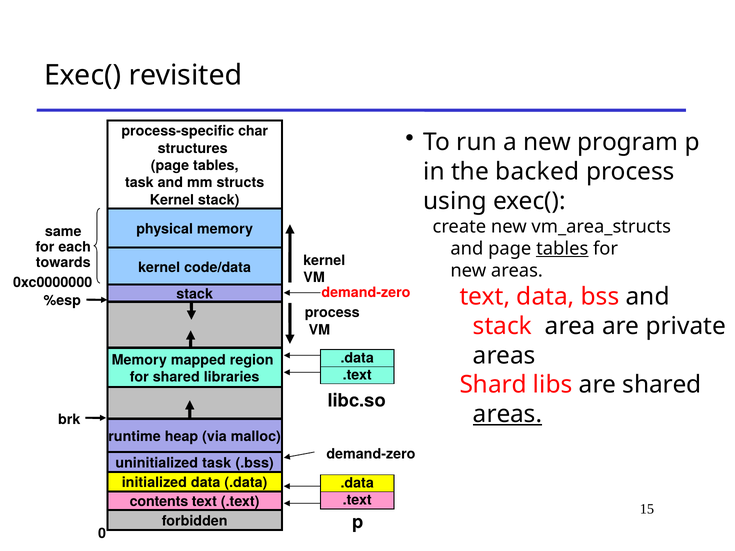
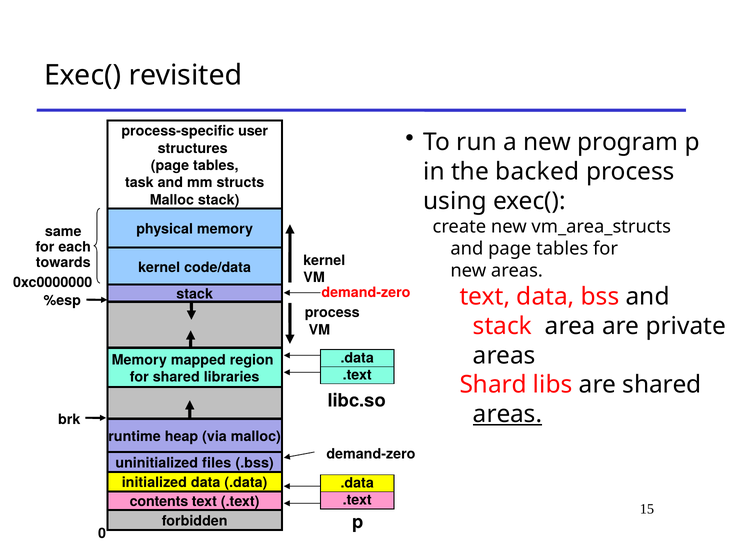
char: char -> user (253, 131)
Kernel: Kernel -> Malloc (172, 200)
tables underline: present -> none (562, 249)
uninitialized task: task -> files (217, 463)
